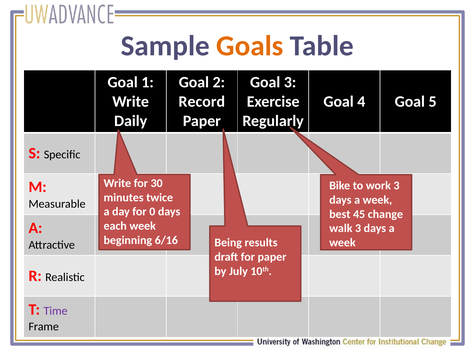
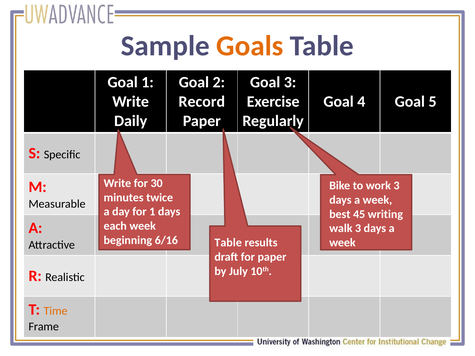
for 0: 0 -> 1 (152, 212)
change: change -> writing (385, 214)
6/16 Being: Being -> Table (228, 243)
Time colour: purple -> orange (56, 311)
